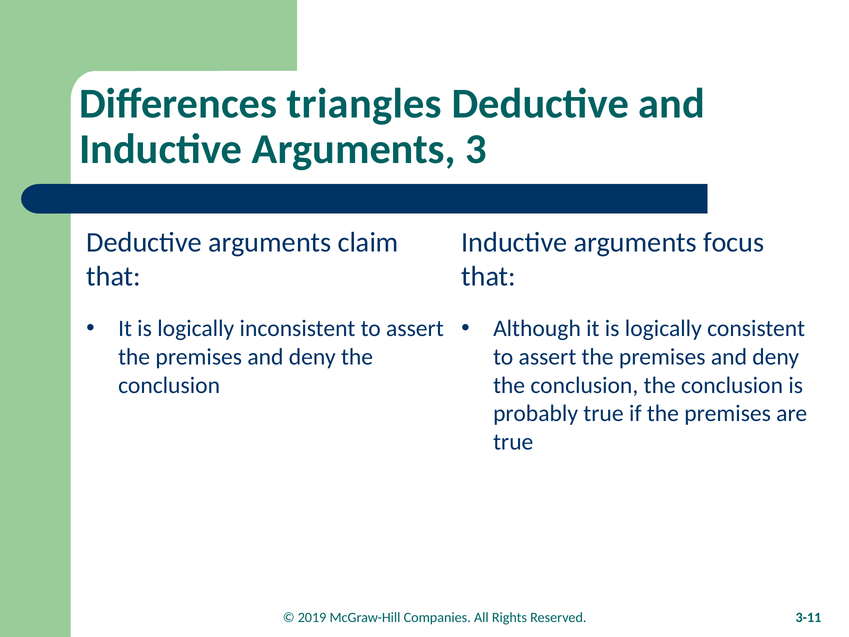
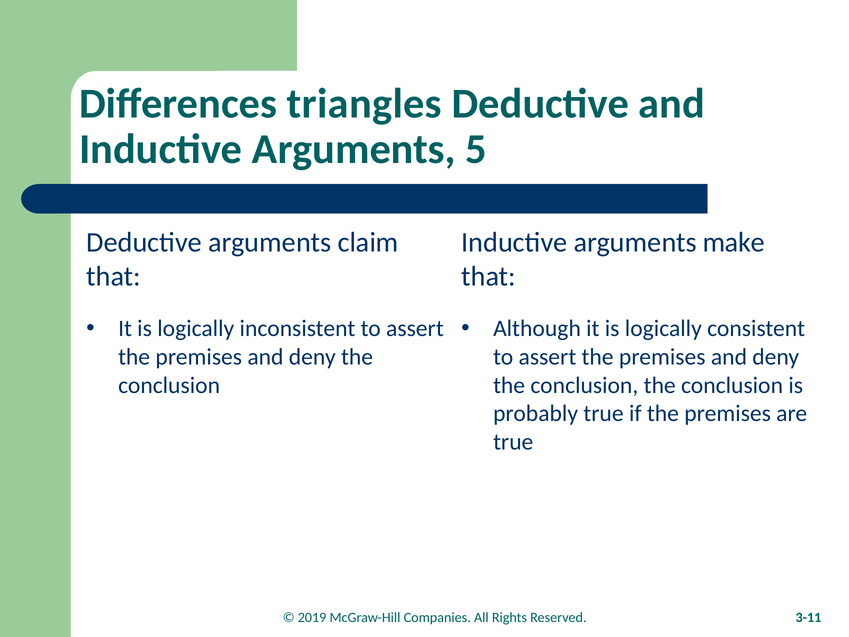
3: 3 -> 5 (476, 149)
focus: focus -> make (734, 243)
